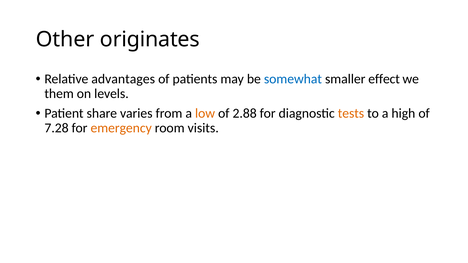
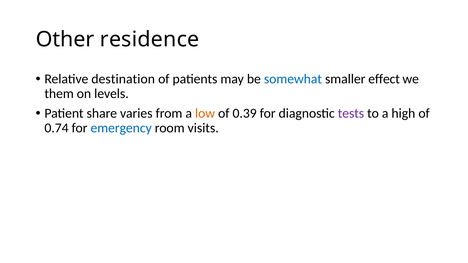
originates: originates -> residence (150, 39)
advantages: advantages -> destination (123, 79)
2.88: 2.88 -> 0.39 (245, 113)
tests colour: orange -> purple (351, 113)
7.28: 7.28 -> 0.74 (57, 128)
emergency colour: orange -> blue (121, 128)
